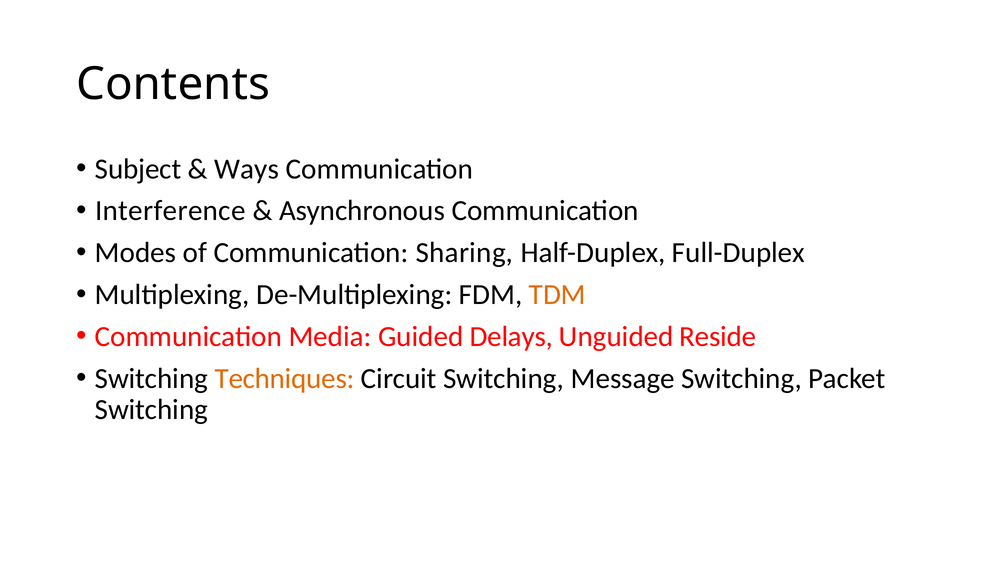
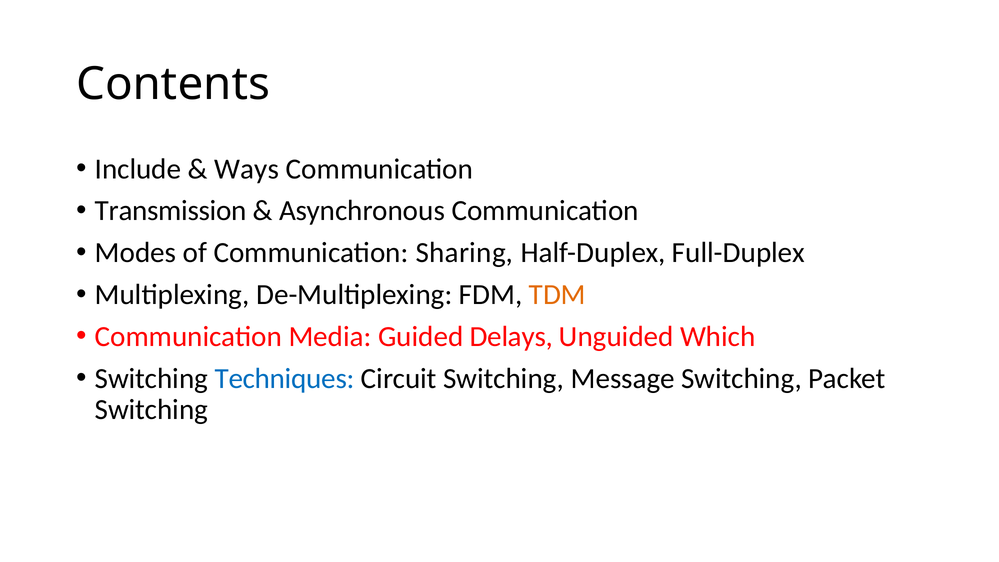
Subject: Subject -> Include (138, 169)
Interference: Interference -> Transmission (171, 211)
Reside: Reside -> Which (718, 336)
Techniques colour: orange -> blue (285, 378)
